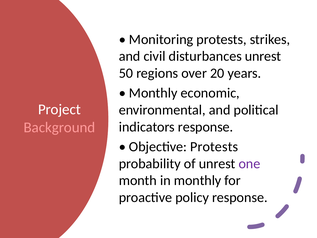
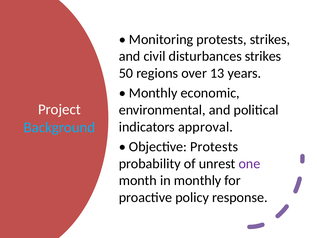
disturbances unrest: unrest -> strikes (263, 56)
20: 20 -> 13 (217, 73)
indicators response: response -> approval (206, 127)
Background colour: pink -> light blue (59, 127)
